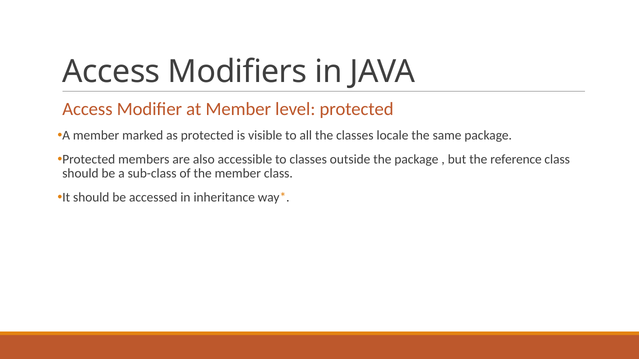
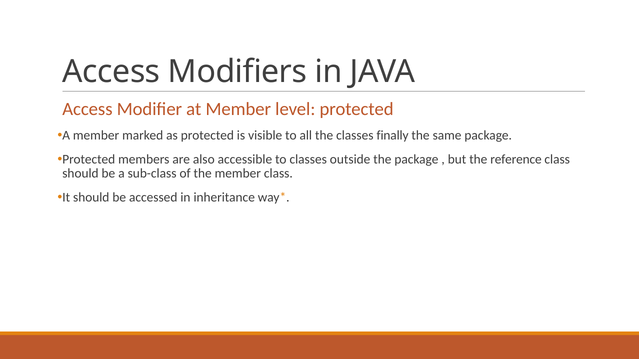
locale: locale -> finally (393, 136)
